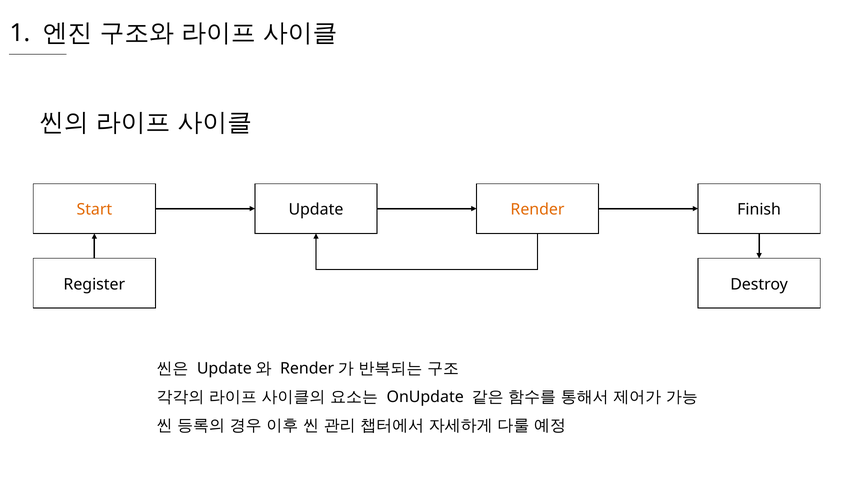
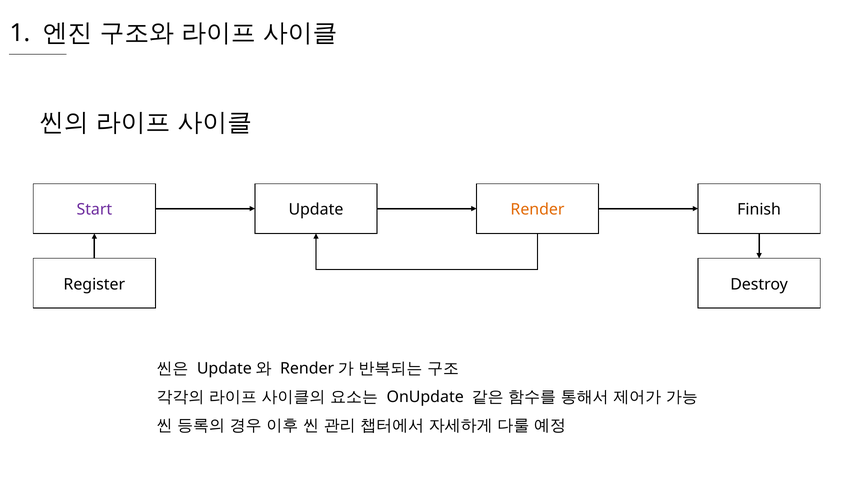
Start colour: orange -> purple (94, 210)
